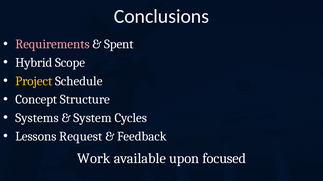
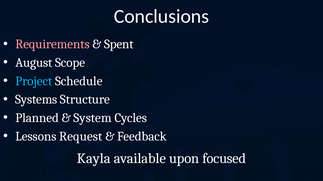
Hybrid: Hybrid -> August (34, 63)
Project colour: yellow -> light blue (34, 81)
Concept: Concept -> Systems (36, 100)
Systems: Systems -> Planned (37, 118)
Work: Work -> Kayla (94, 159)
